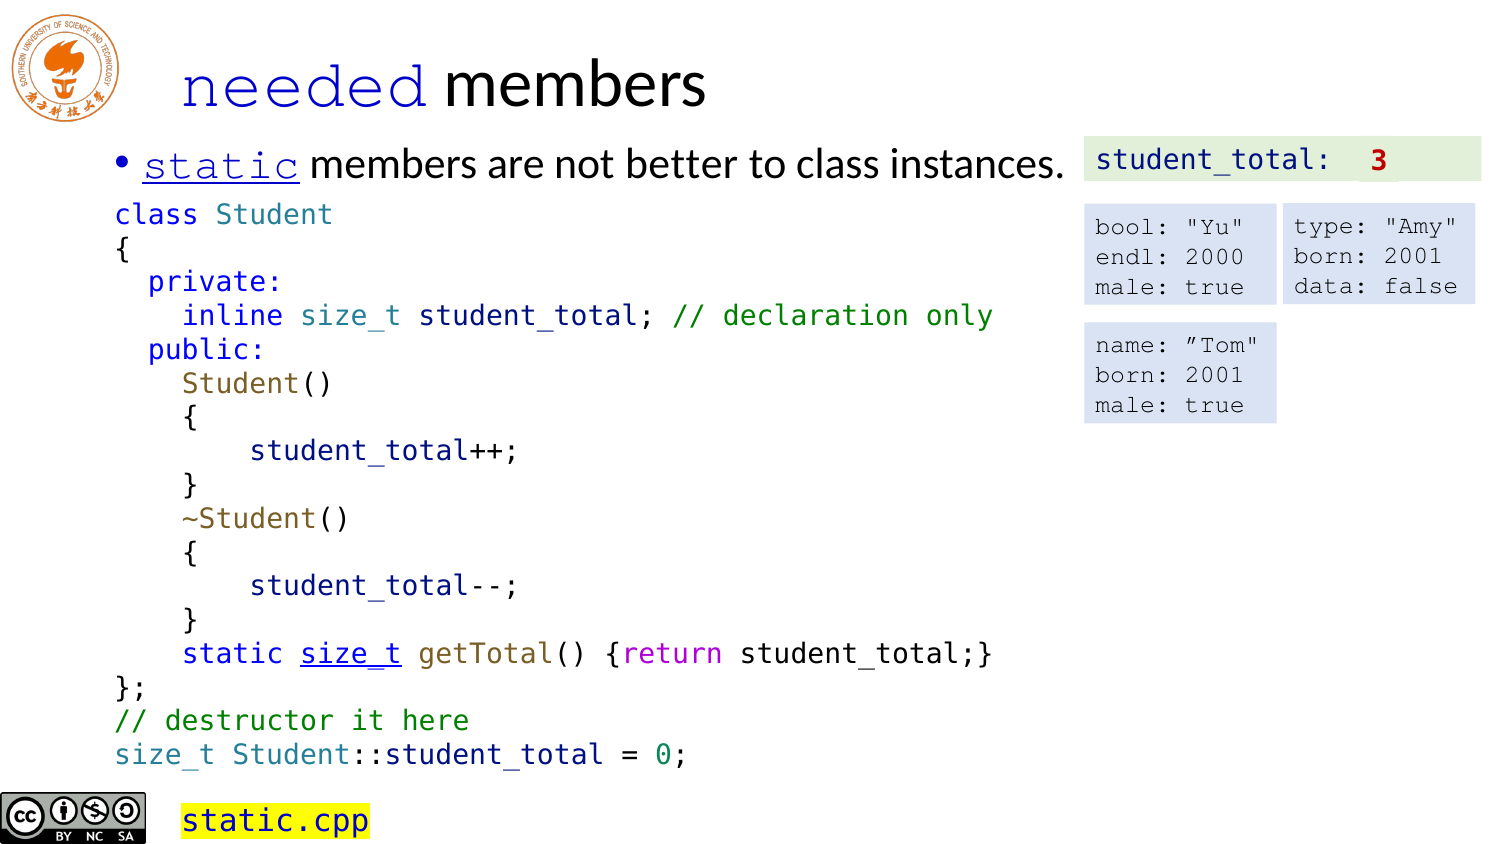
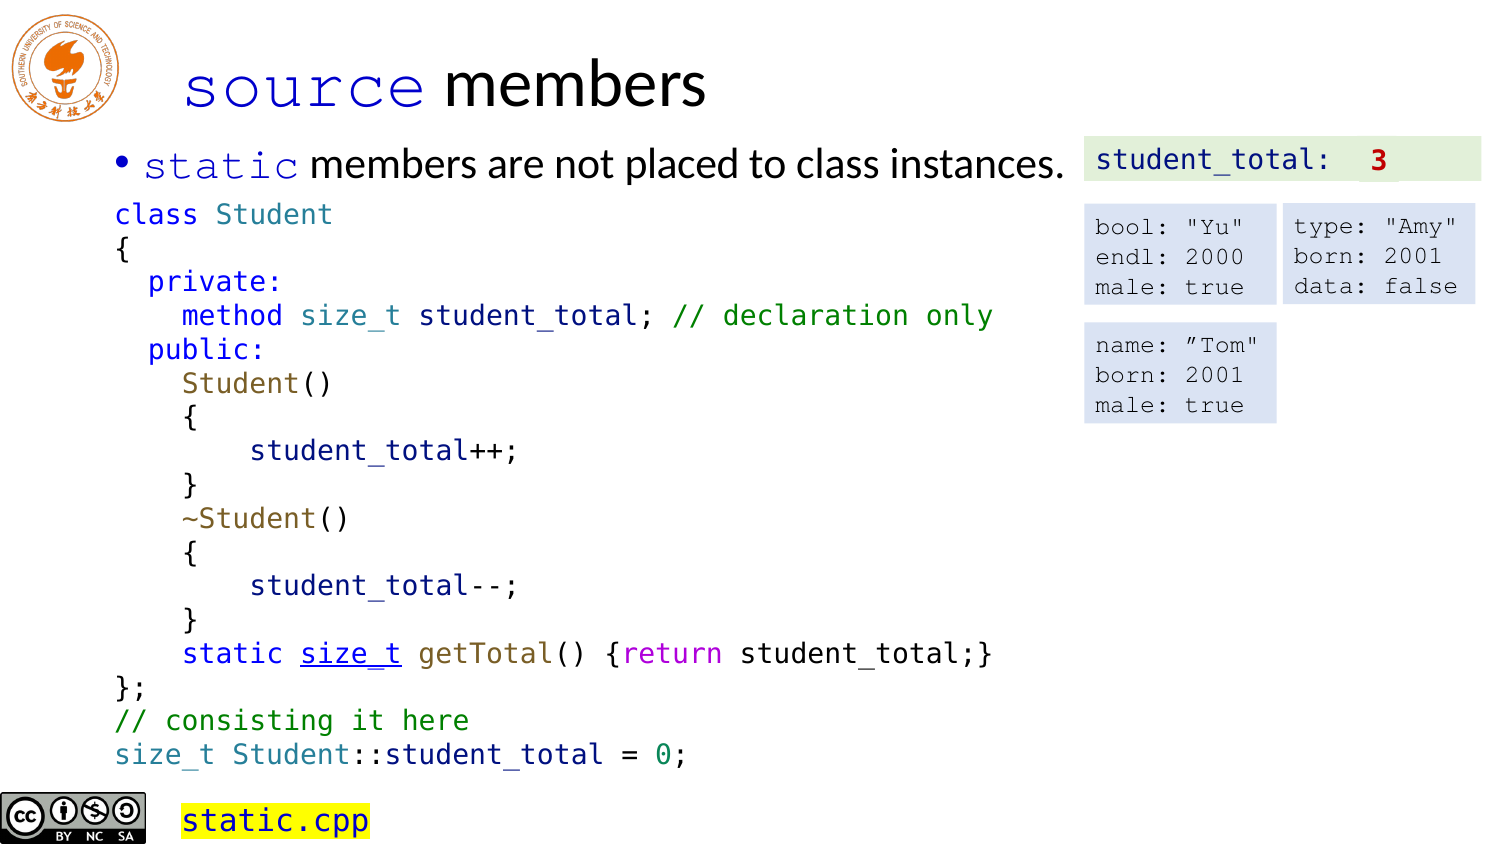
needed: needed -> source (304, 83)
static underline: present -> none (221, 164)
better: better -> placed (682, 164)
inline: inline -> method (233, 316)
destructor: destructor -> consisting (249, 721)
